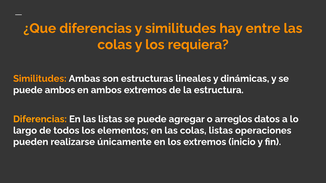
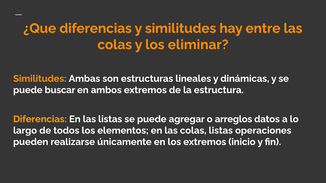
requiera: requiera -> eliminar (198, 45)
puede ambos: ambos -> buscar (60, 90)
